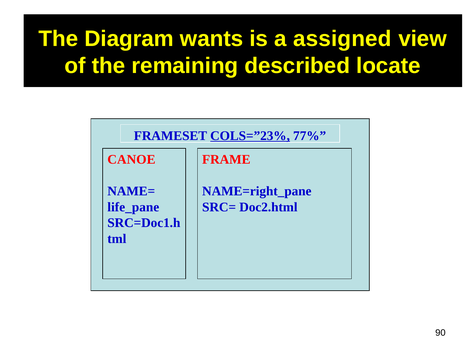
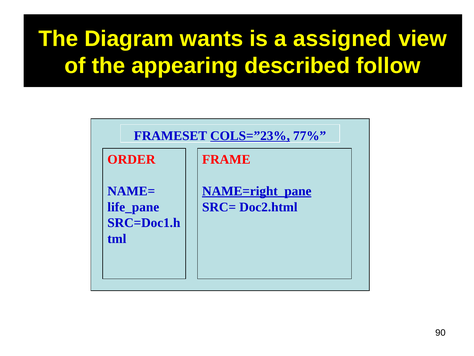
remaining: remaining -> appearing (185, 66)
locate: locate -> follow (388, 66)
CANOE: CANOE -> ORDER (131, 159)
NAME=right_pane underline: none -> present (257, 191)
